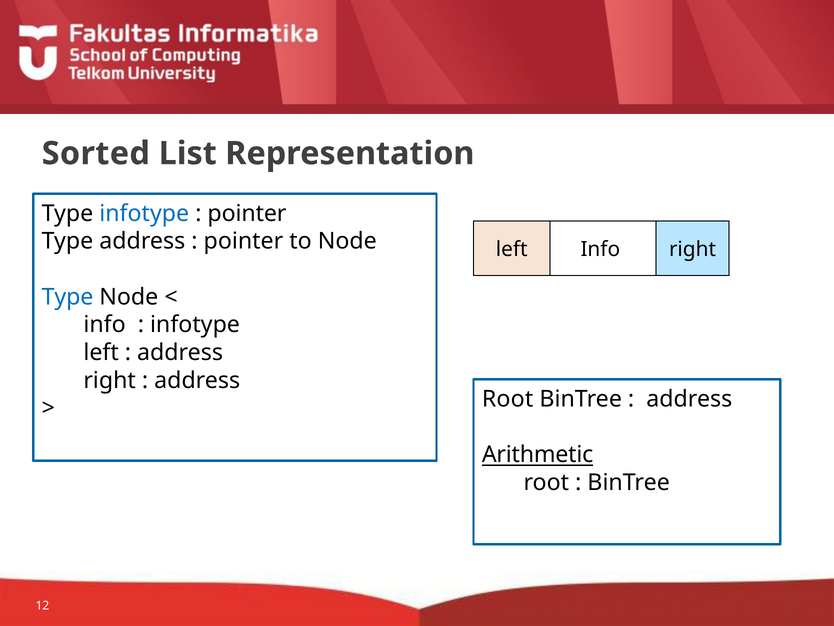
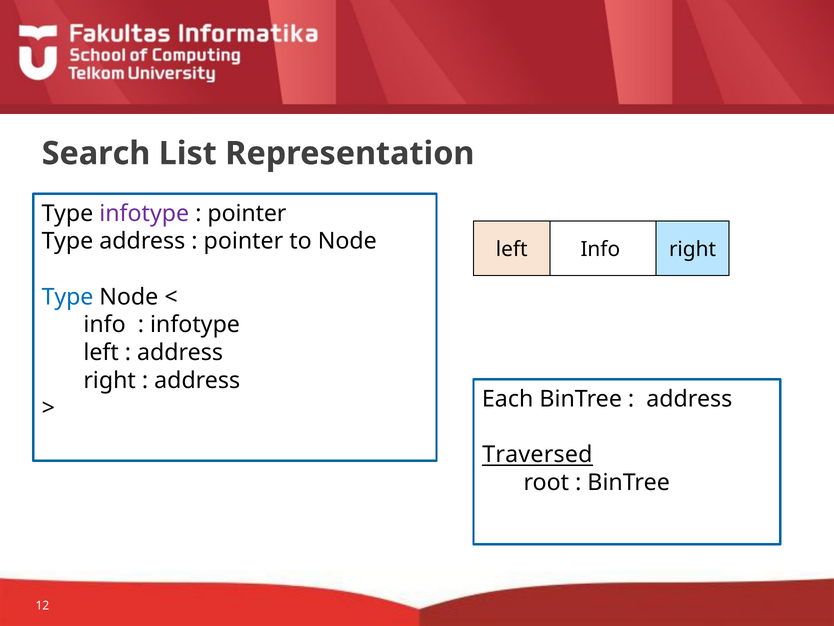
Sorted: Sorted -> Search (96, 153)
infotype colour: blue -> purple (144, 213)
Root: Root -> Each (508, 399)
Arithmetic: Arithmetic -> Traversed (537, 454)
